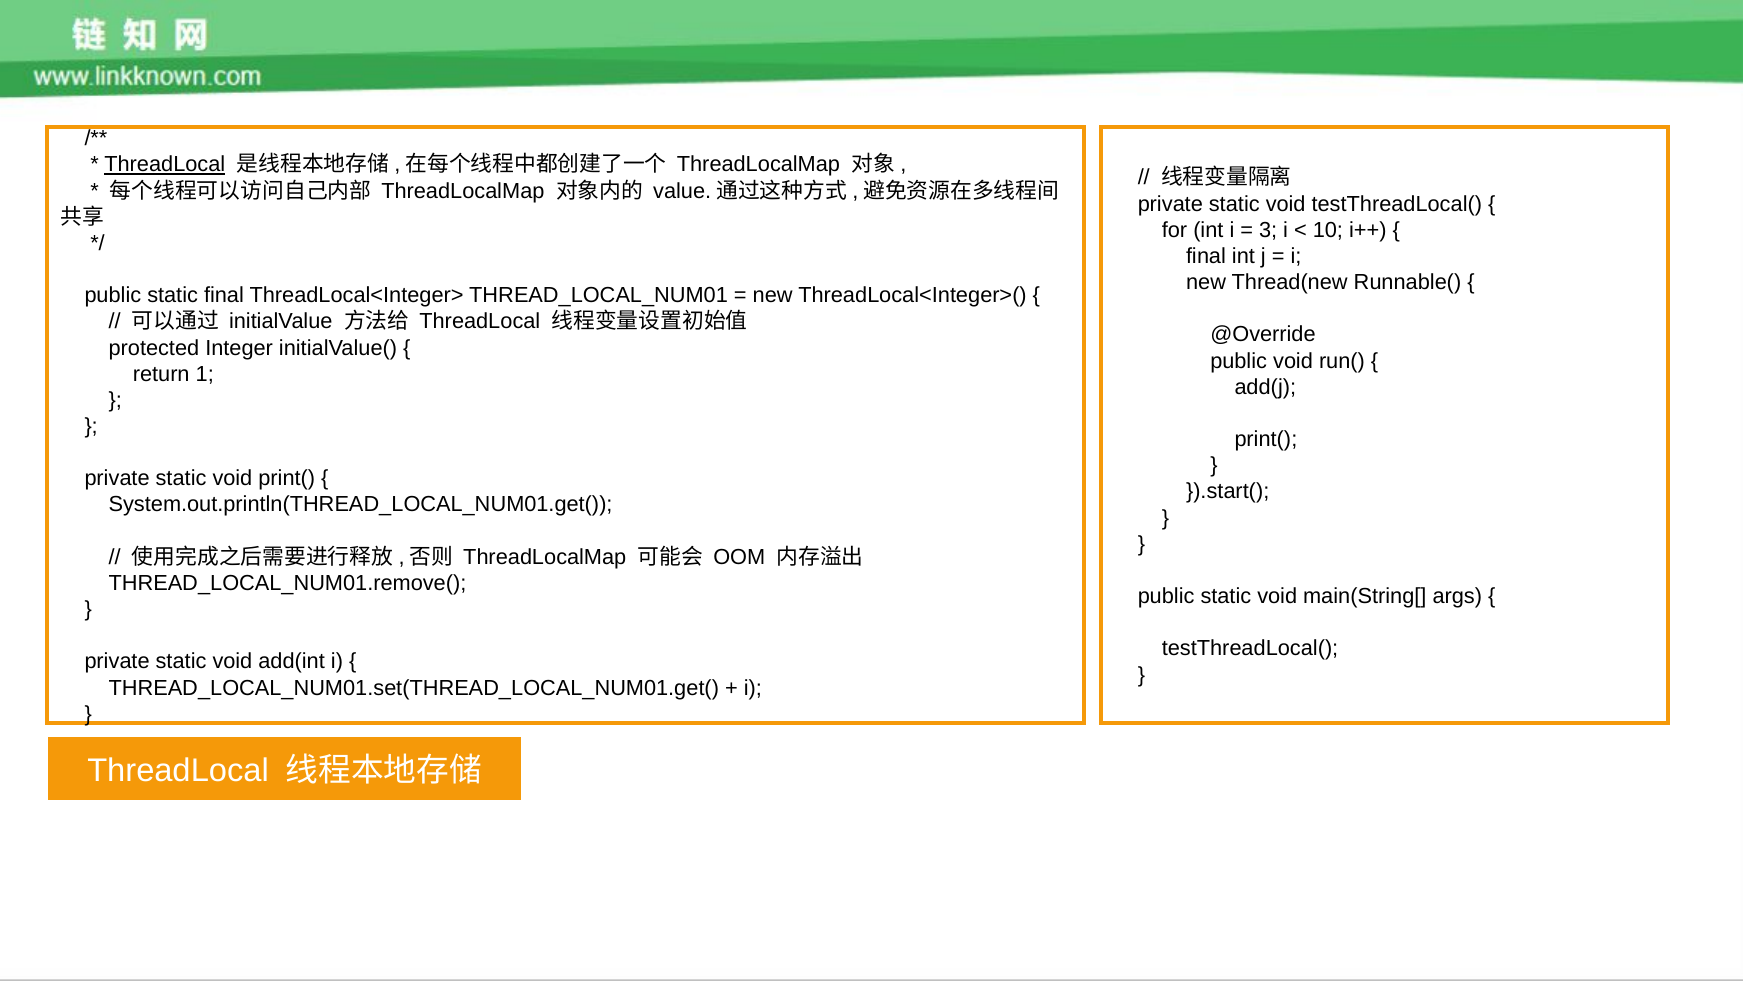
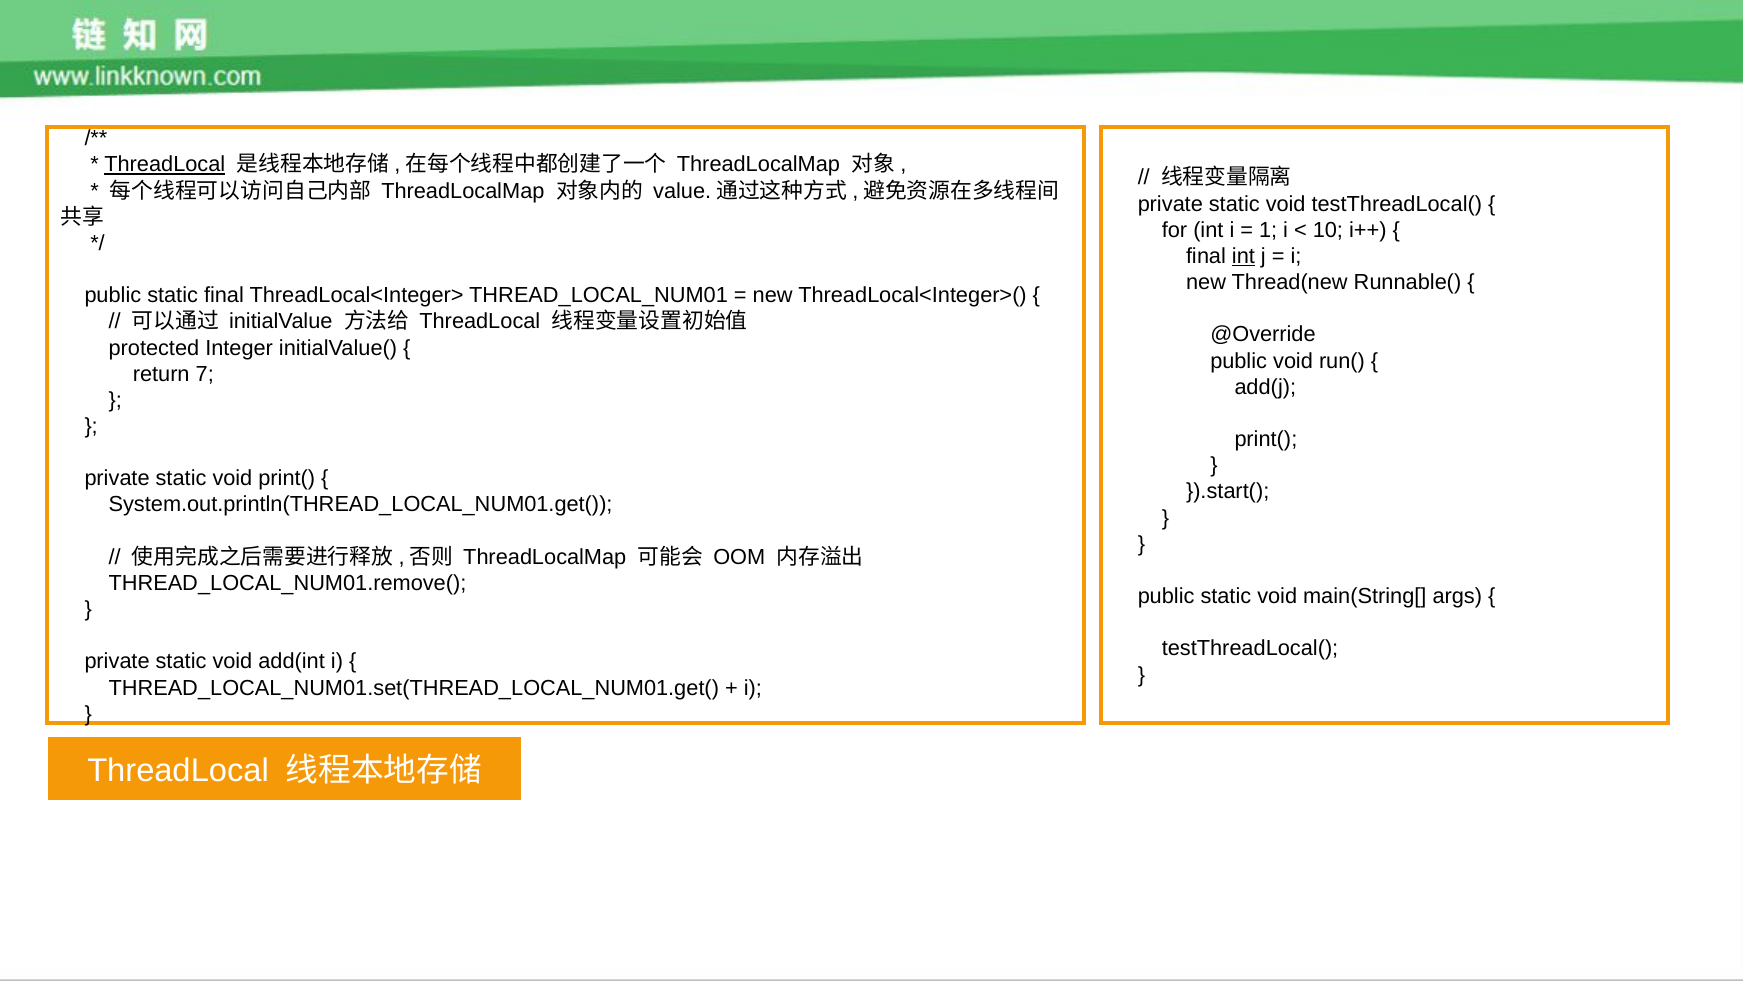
3: 3 -> 1 (1268, 230)
int underline: none -> present (1243, 256)
1: 1 -> 7 (205, 374)
